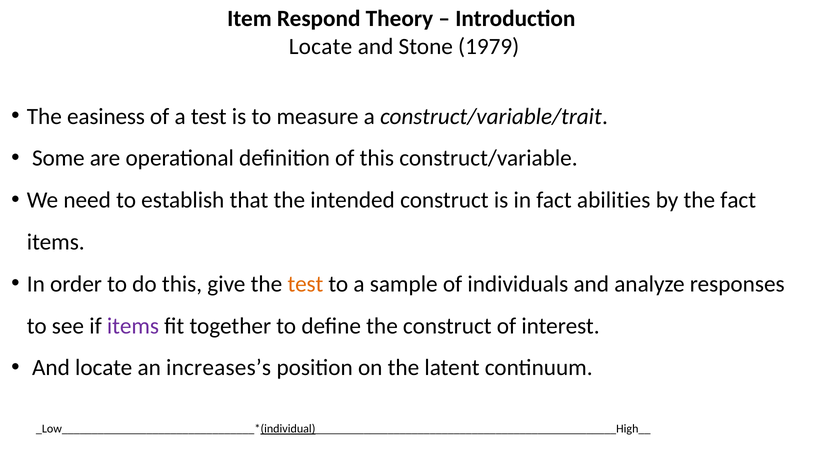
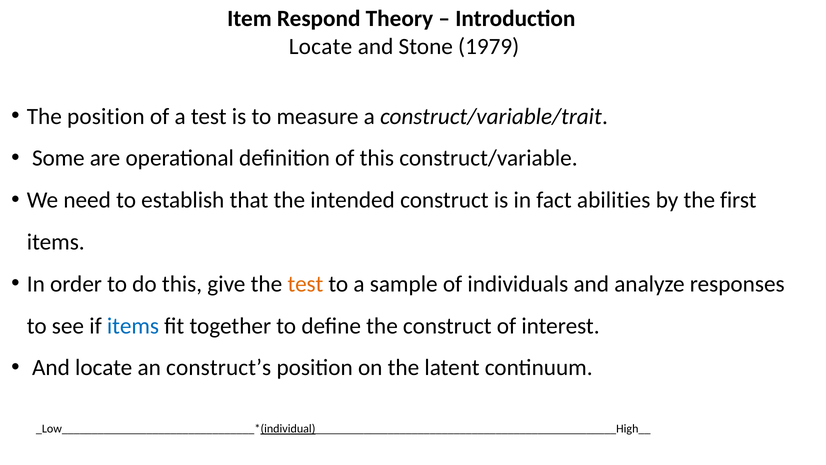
The easiness: easiness -> position (106, 116)
the fact: fact -> first (738, 200)
items colour: purple -> blue (133, 326)
increases’s: increases’s -> construct’s (219, 367)
